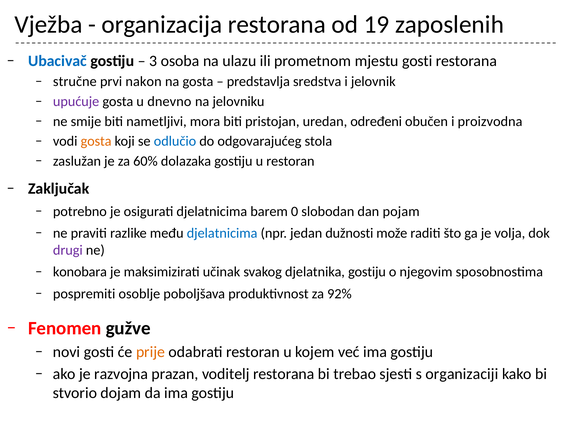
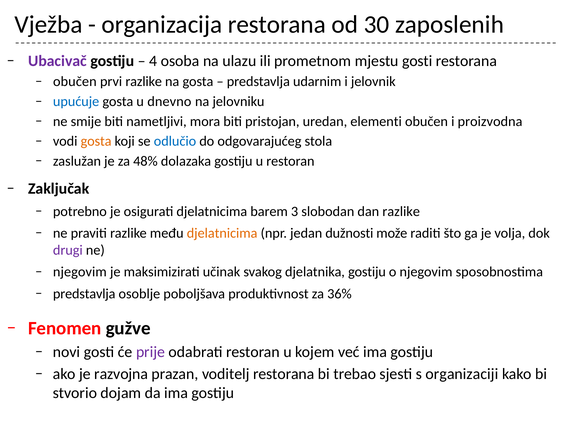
19: 19 -> 30 (377, 24)
Ubacivač colour: blue -> purple (57, 61)
3: 3 -> 4 (153, 61)
stručne: stručne -> obučen (75, 82)
prvi nakon: nakon -> razlike (144, 82)
sredstva: sredstva -> udarnim (317, 82)
upućuje colour: purple -> blue (76, 102)
određeni: određeni -> elementi (376, 121)
60%: 60% -> 48% (145, 161)
0: 0 -> 3 (295, 211)
dan pojam: pojam -> razlike (401, 211)
djelatnicima colour: blue -> orange (222, 233)
konobara: konobara -> njegovim (80, 272)
pospremiti: pospremiti -> predstavlja (84, 294)
92%: 92% -> 36% (339, 294)
prije colour: orange -> purple (151, 352)
